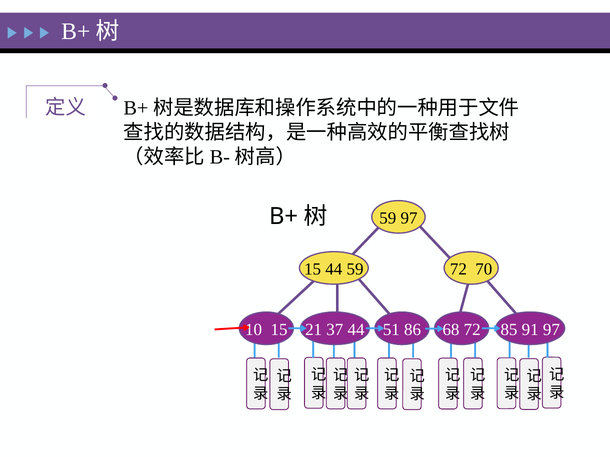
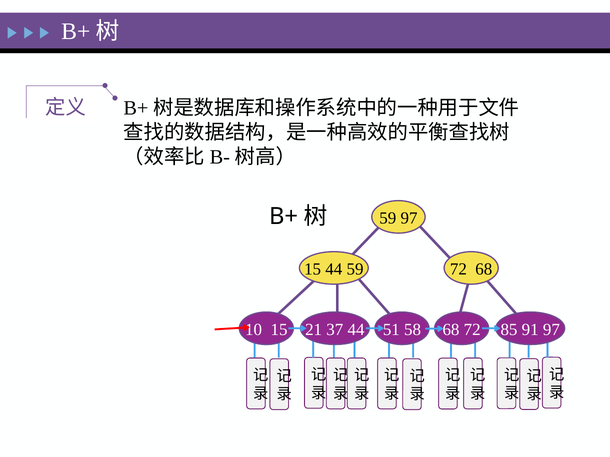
72 70: 70 -> 68 (484, 269)
86: 86 -> 58 (413, 330)
